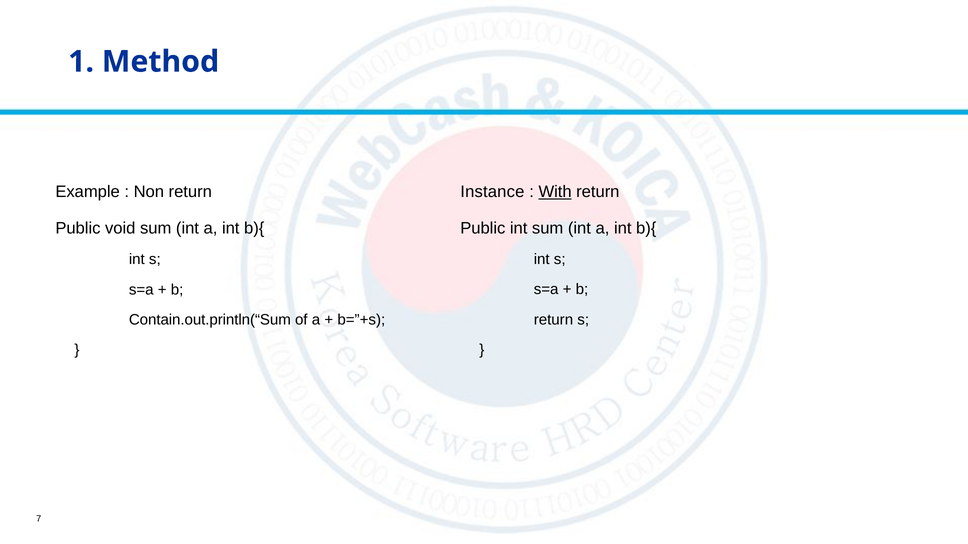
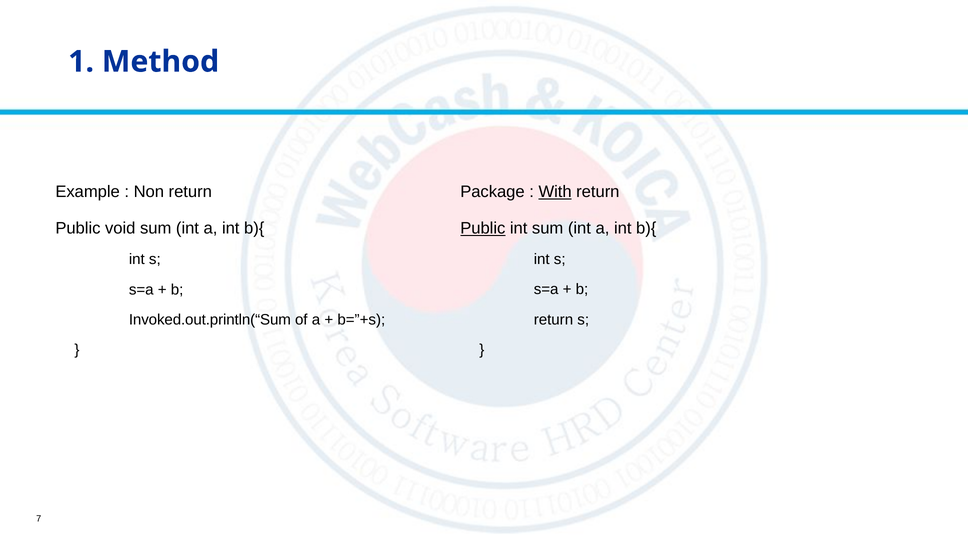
Instance: Instance -> Package (492, 192)
Public underline: none -> present (483, 228)
Contain.out.println(“Sum: Contain.out.println(“Sum -> Invoked.out.println(“Sum (210, 320)
